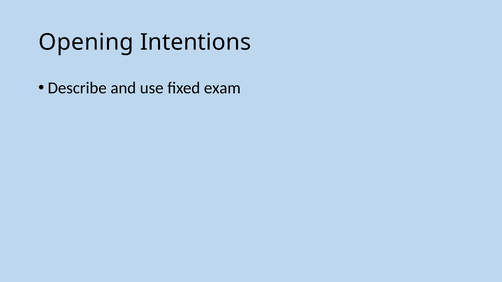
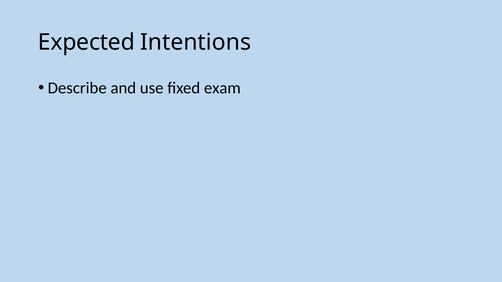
Opening: Opening -> Expected (86, 42)
